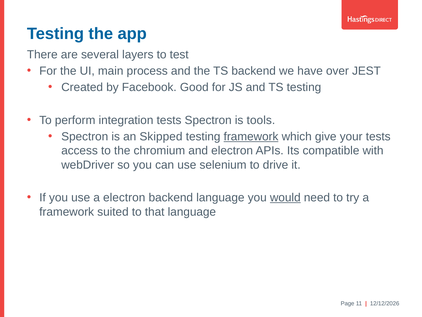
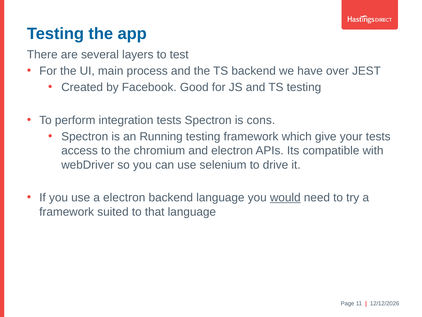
tools: tools -> cons (261, 120)
Skipped: Skipped -> Running (161, 136)
framework underline: present -> none (251, 136)
